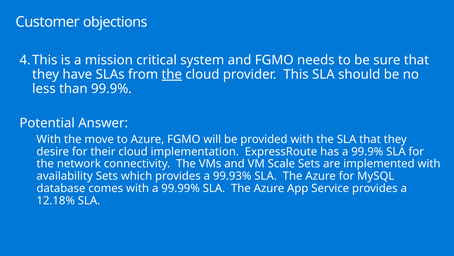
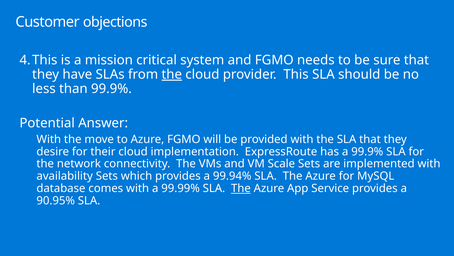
99.93%: 99.93% -> 99.94% (232, 176)
The underline: none -> present (241, 188)
12.18%: 12.18% -> 90.95% (56, 200)
